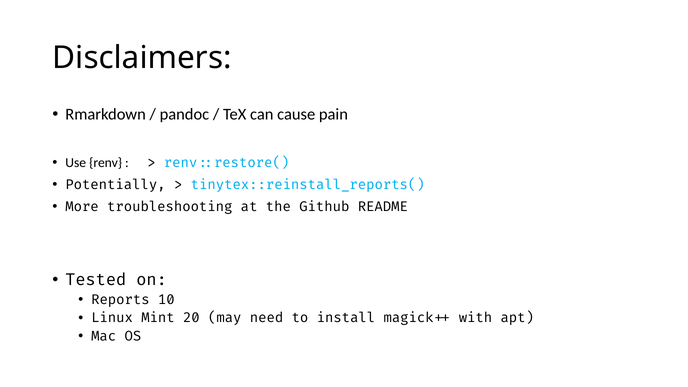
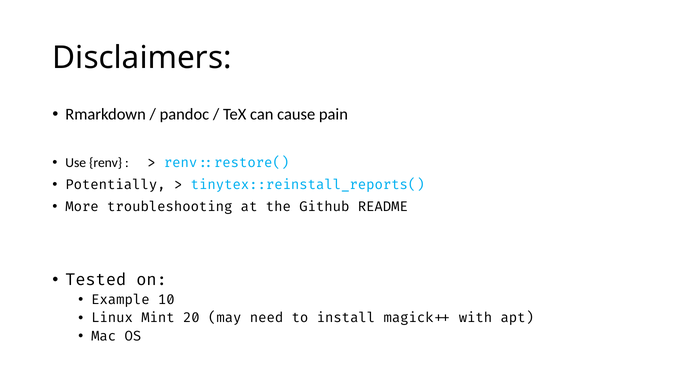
Reports: Reports -> Example (120, 300)
